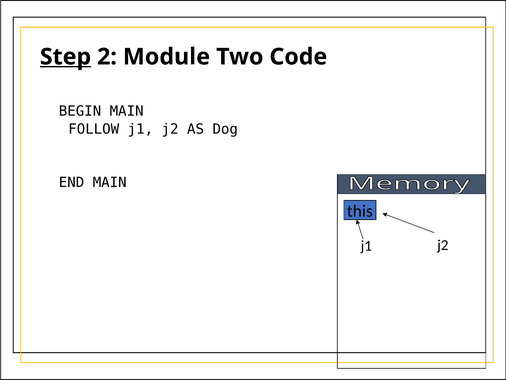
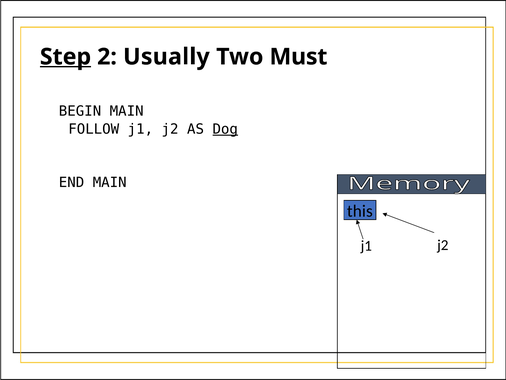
Module: Module -> Usually (166, 57)
Code: Code -> Must (298, 57)
Dog underline: none -> present (225, 129)
